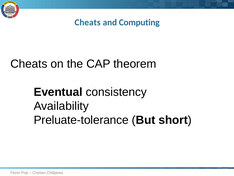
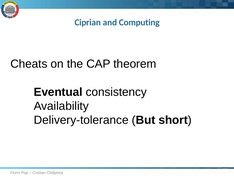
Cheats: Cheats -> Ciprian (88, 22)
Preluate-tolerance: Preluate-tolerance -> Delivery-tolerance (81, 120)
